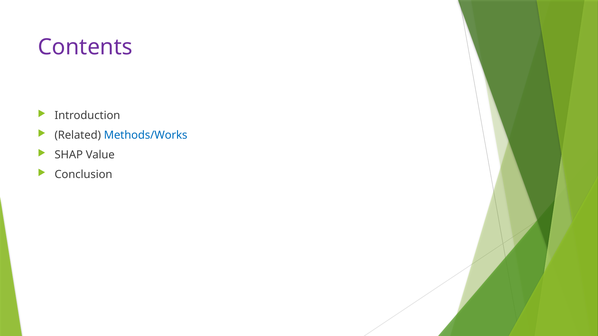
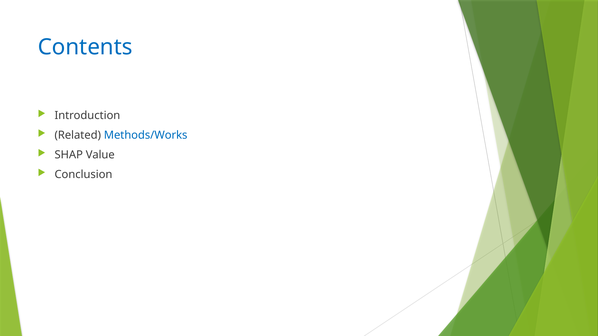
Contents colour: purple -> blue (85, 47)
